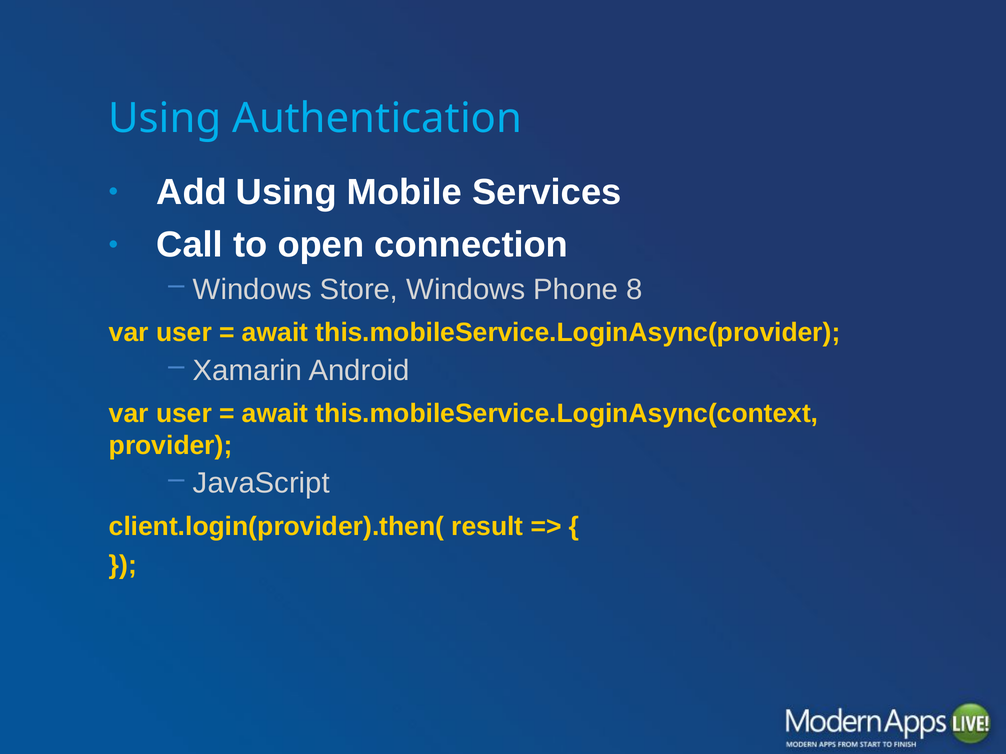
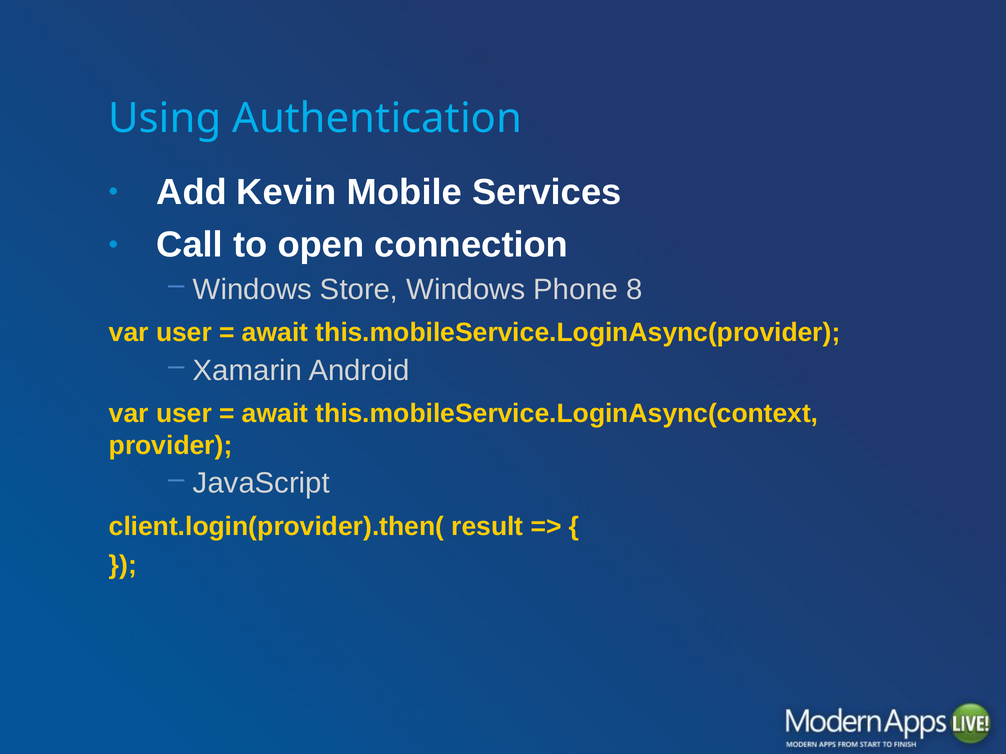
Add Using: Using -> Kevin (286, 193)
